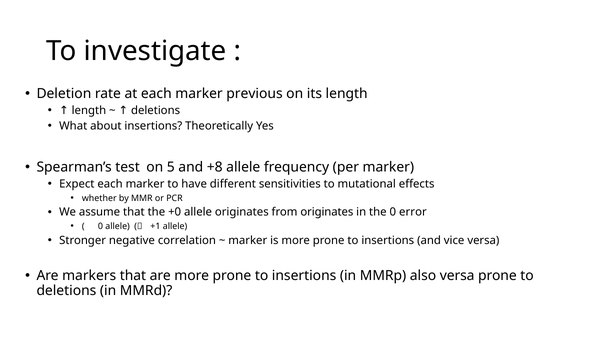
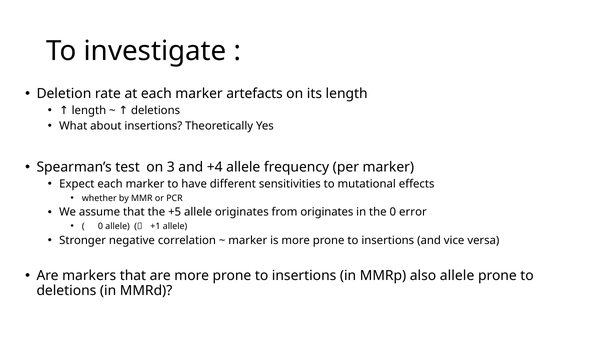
previous: previous -> artefacts (255, 94)
5: 5 -> 3 (171, 167)
+8: +8 -> +4 (215, 167)
+0: +0 -> +5 (175, 212)
also versa: versa -> allele (457, 276)
